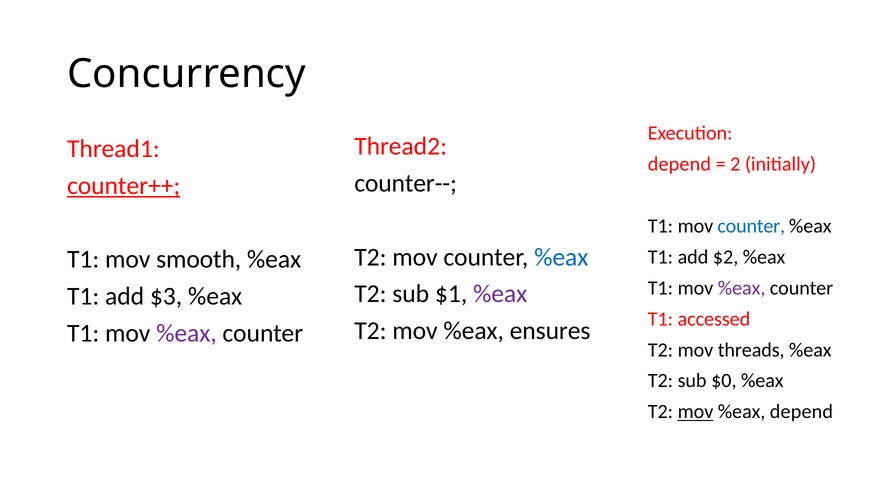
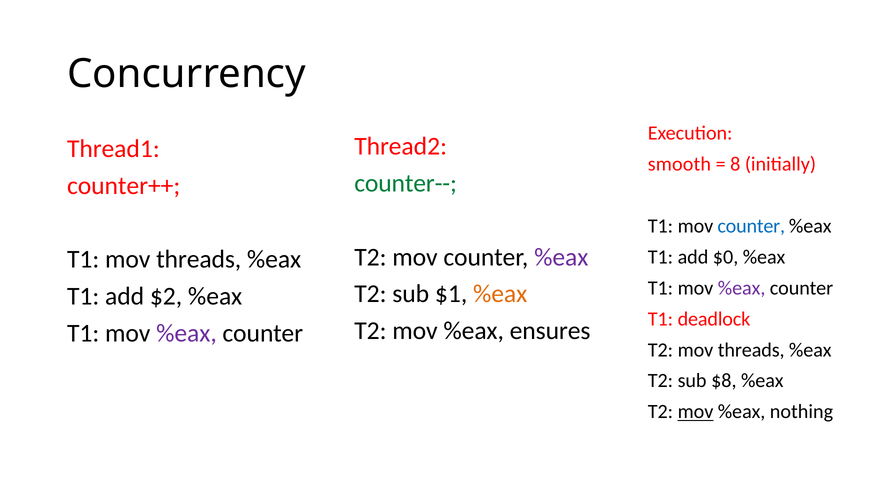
depend: depend -> smooth (679, 164)
2: 2 -> 8 (735, 164)
counter-- colour: black -> green (406, 183)
counter++ underline: present -> none (124, 185)
%eax colour: blue -> purple (561, 257)
$2: $2 -> $0 (726, 257)
T1 mov smooth: smooth -> threads (199, 259)
%eax colour: purple -> orange (500, 294)
$3: $3 -> $2 (166, 296)
accessed: accessed -> deadlock (714, 319)
$0: $0 -> $8 (724, 380)
%eax depend: depend -> nothing (802, 411)
